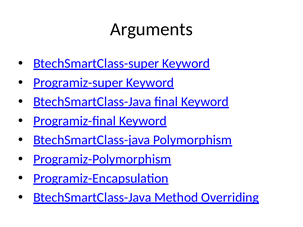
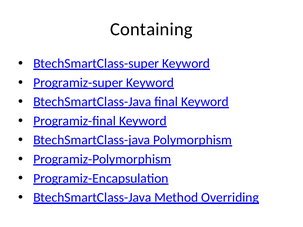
Arguments: Arguments -> Containing (151, 29)
